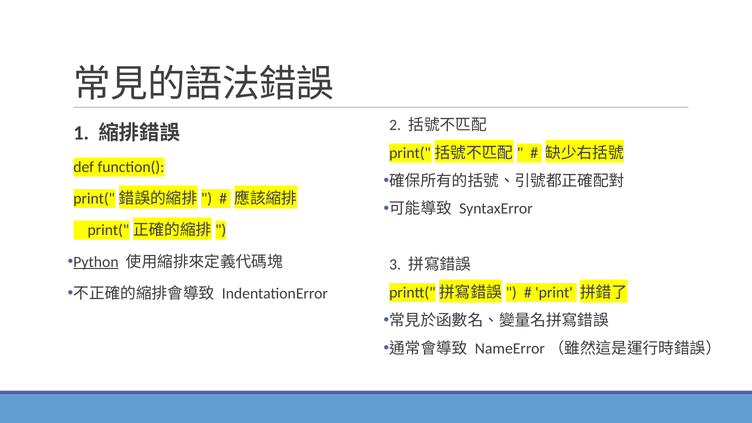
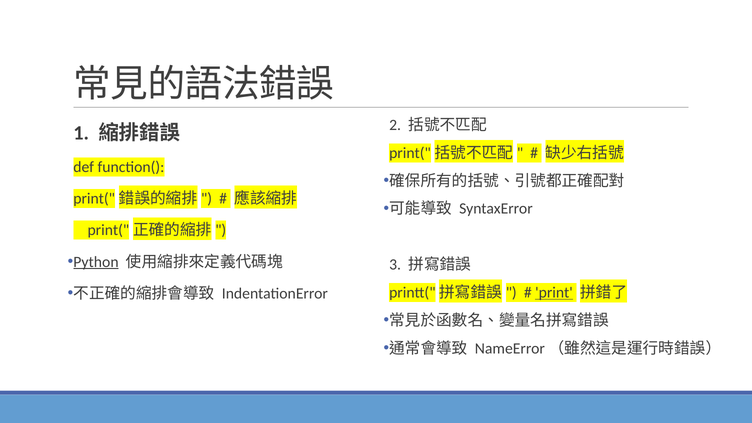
print underline: none -> present (554, 293)
